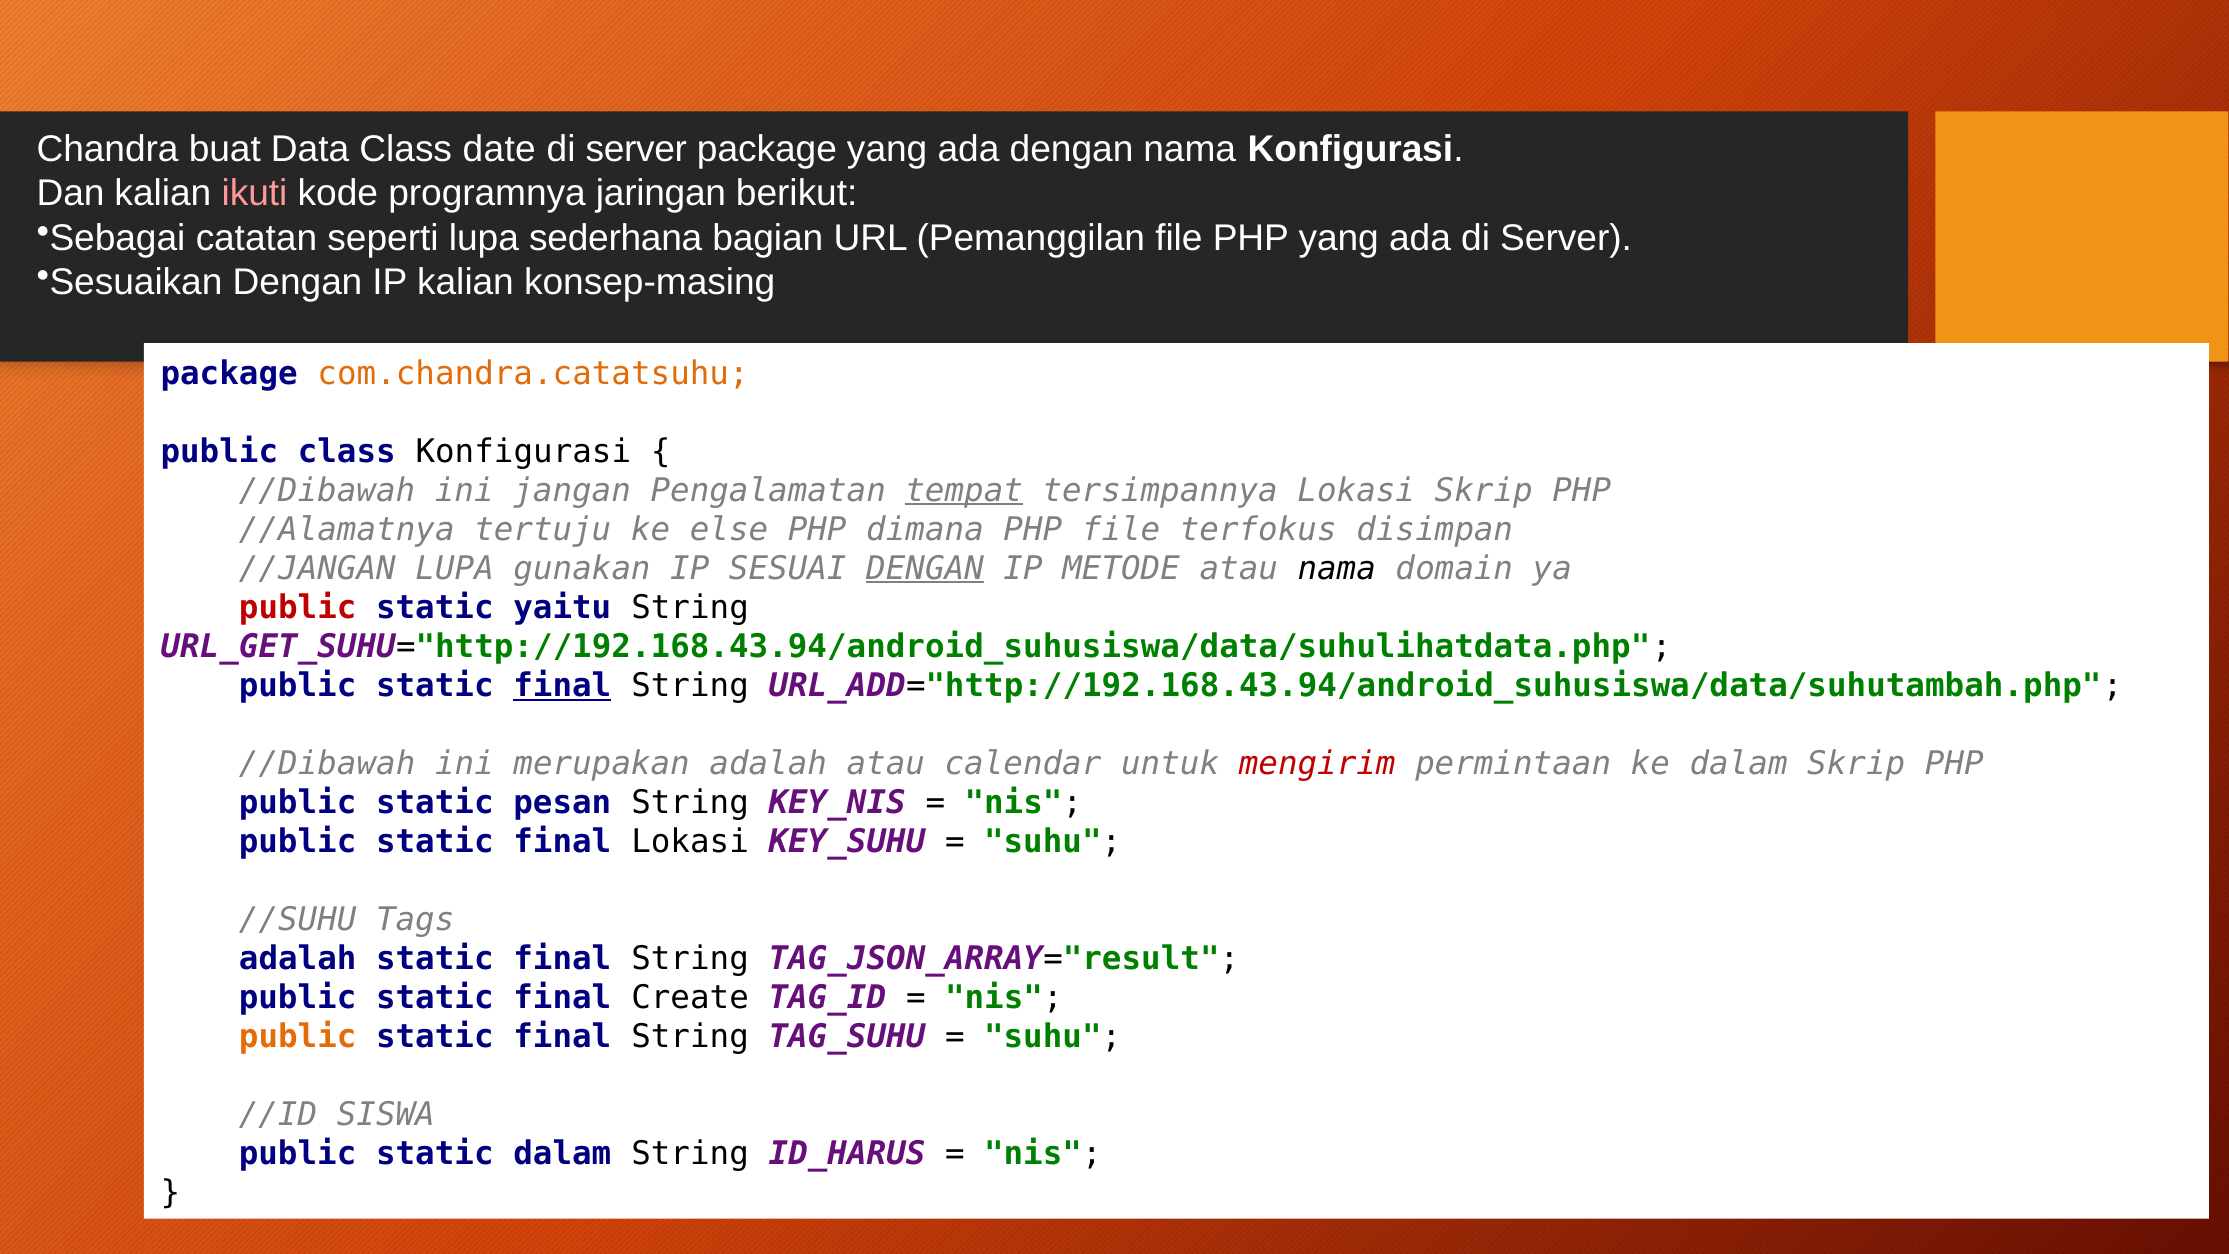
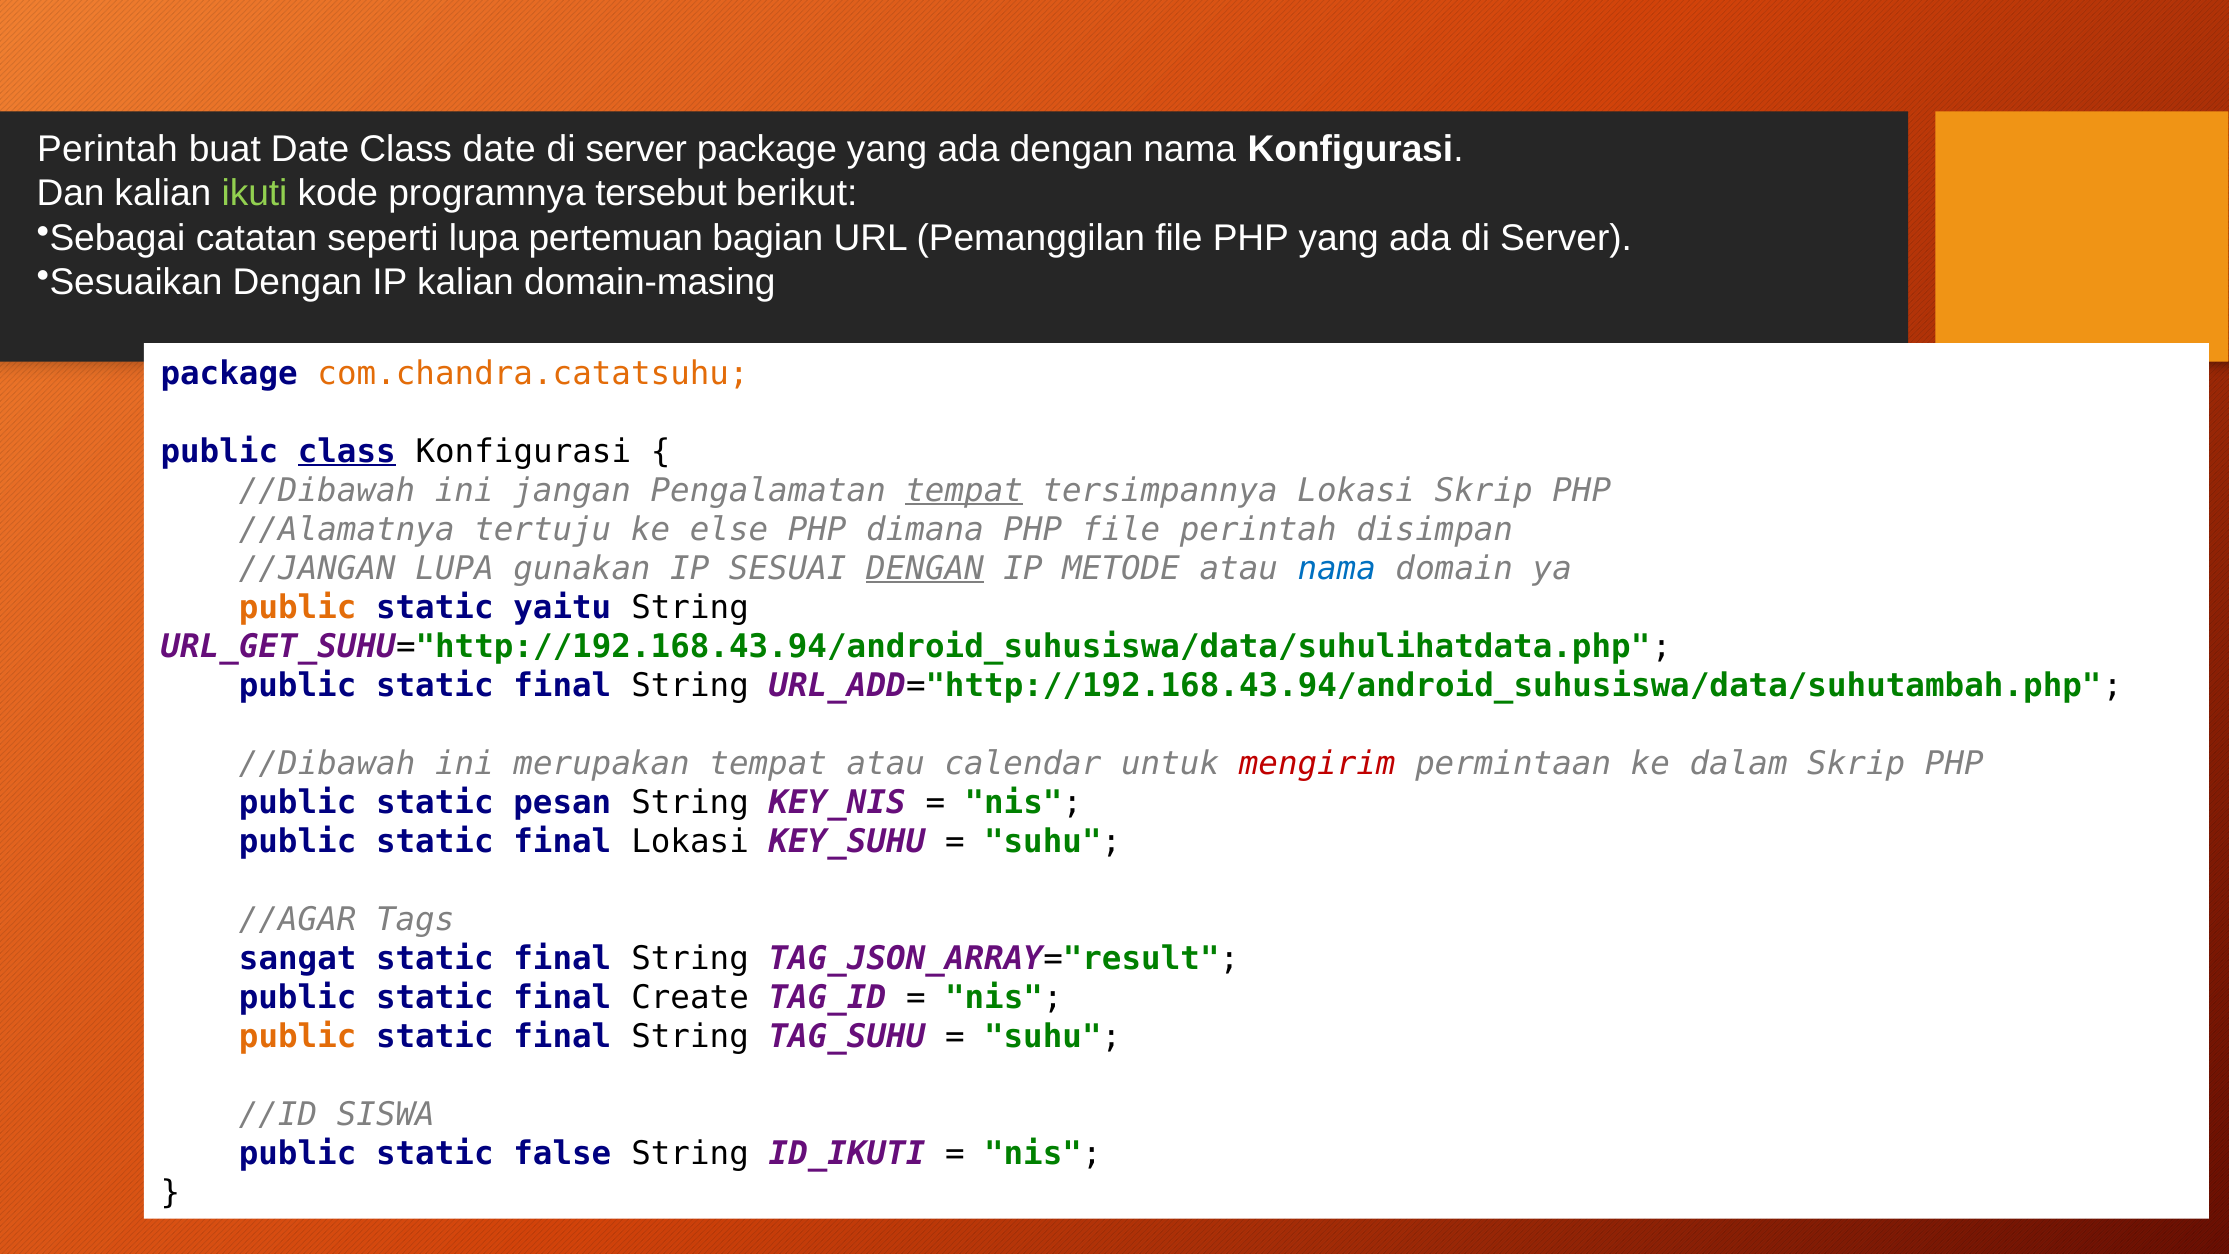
Chandra: Chandra -> Perintah (107, 149)
buat Data: Data -> Date (310, 149)
ikuti colour: pink -> light green (255, 193)
jaringan: jaringan -> tersebut (661, 193)
sederhana: sederhana -> pertemuan (616, 238)
konsep-masing: konsep-masing -> domain-masing (650, 283)
class underline: none -> present (347, 451)
file terfokus: terfokus -> perintah (1258, 529)
nama colour: black -> blue (1337, 568)
public colour: red -> orange (298, 607)
final underline: present -> none (562, 685)
merupakan adalah: adalah -> tempat (768, 764)
//SUHU: //SUHU -> //AGAR (298, 920)
adalah: adalah -> sangat (298, 959)
static dalam: dalam -> false (562, 1154)
ID_HARUS: ID_HARUS -> ID_IKUTI (847, 1154)
